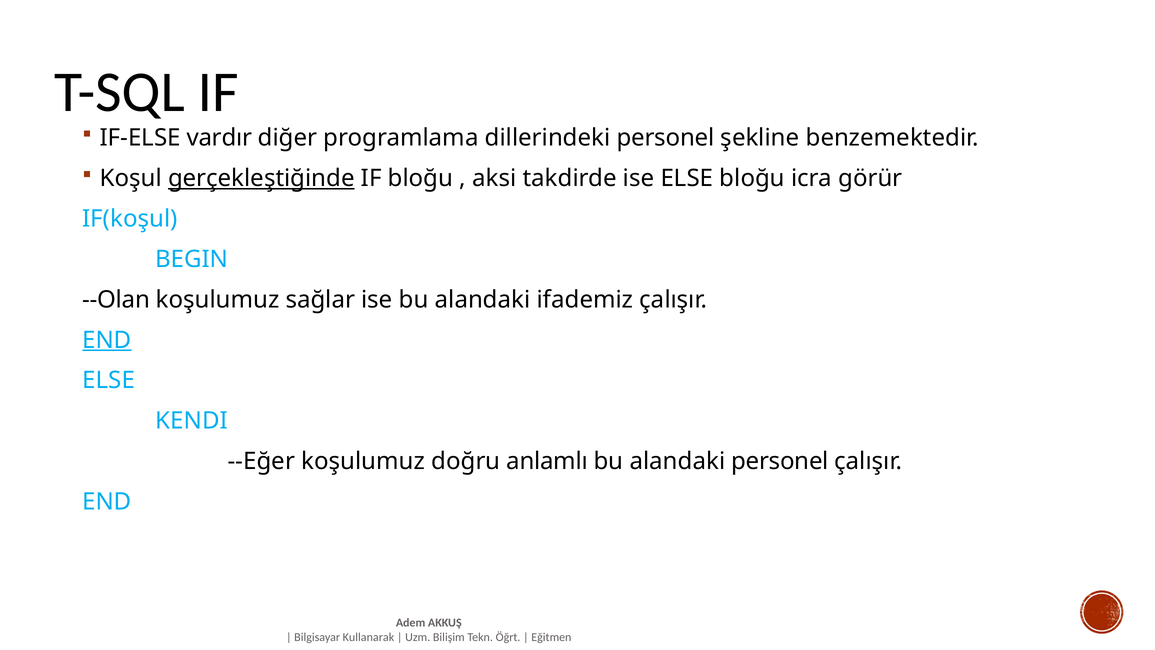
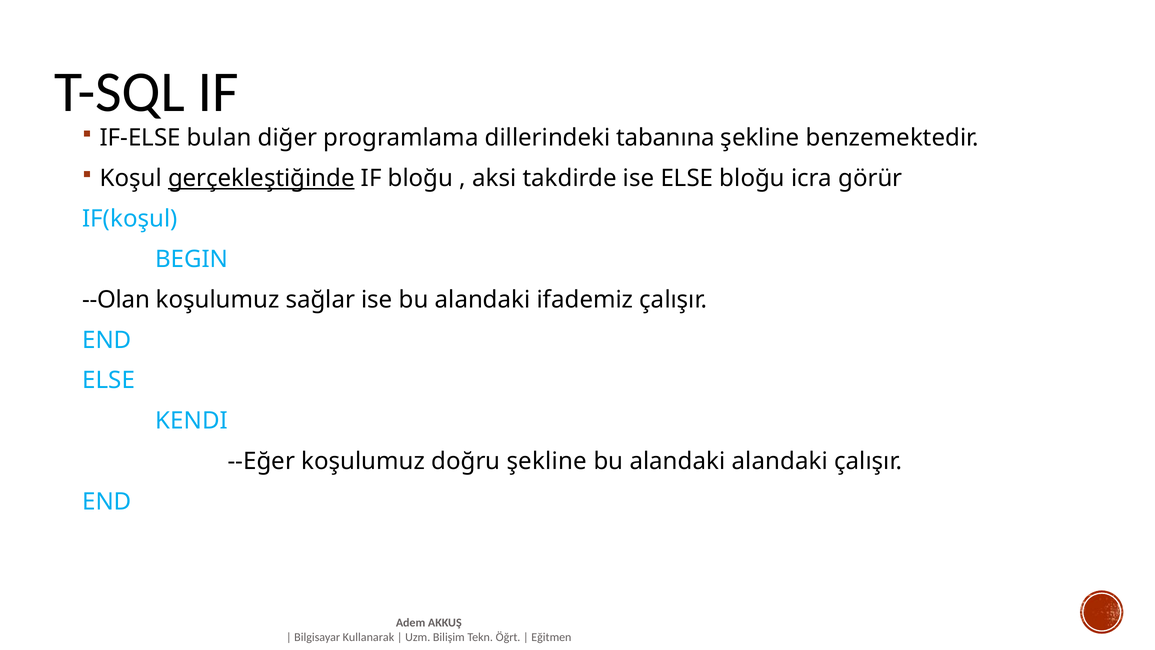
vardır: vardır -> bulan (219, 138)
dillerindeki personel: personel -> tabanına (666, 138)
END underline: present -> none (107, 340)
doğru anlamlı: anlamlı -> şekline (547, 461)
alandaki personel: personel -> alandaki (780, 461)
